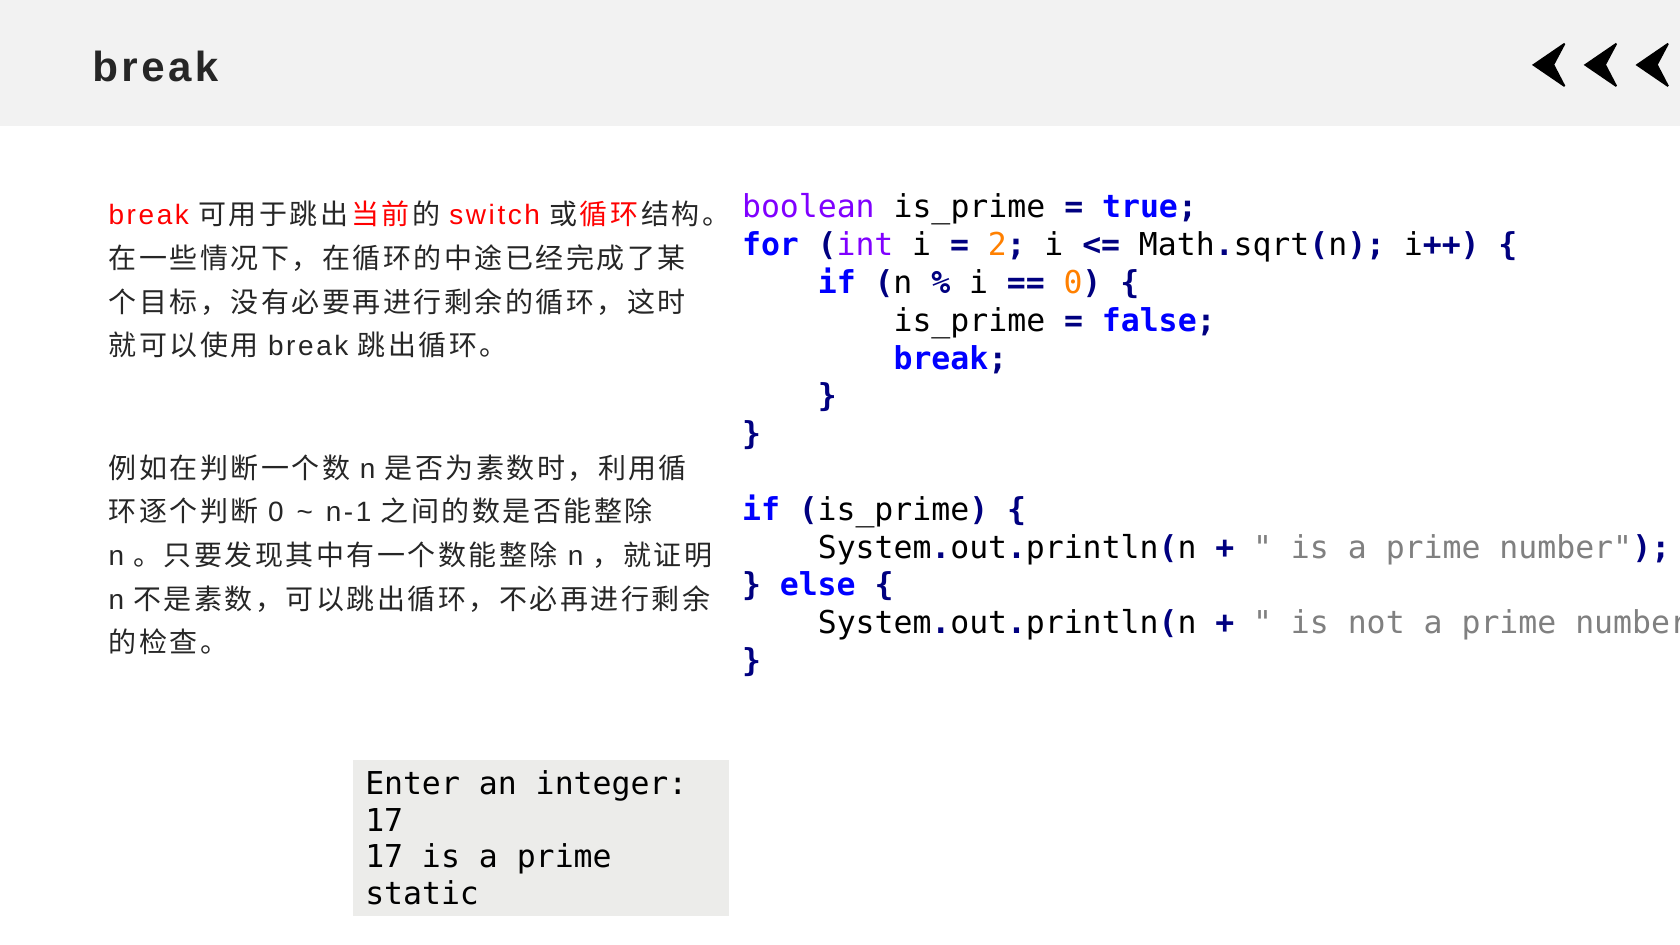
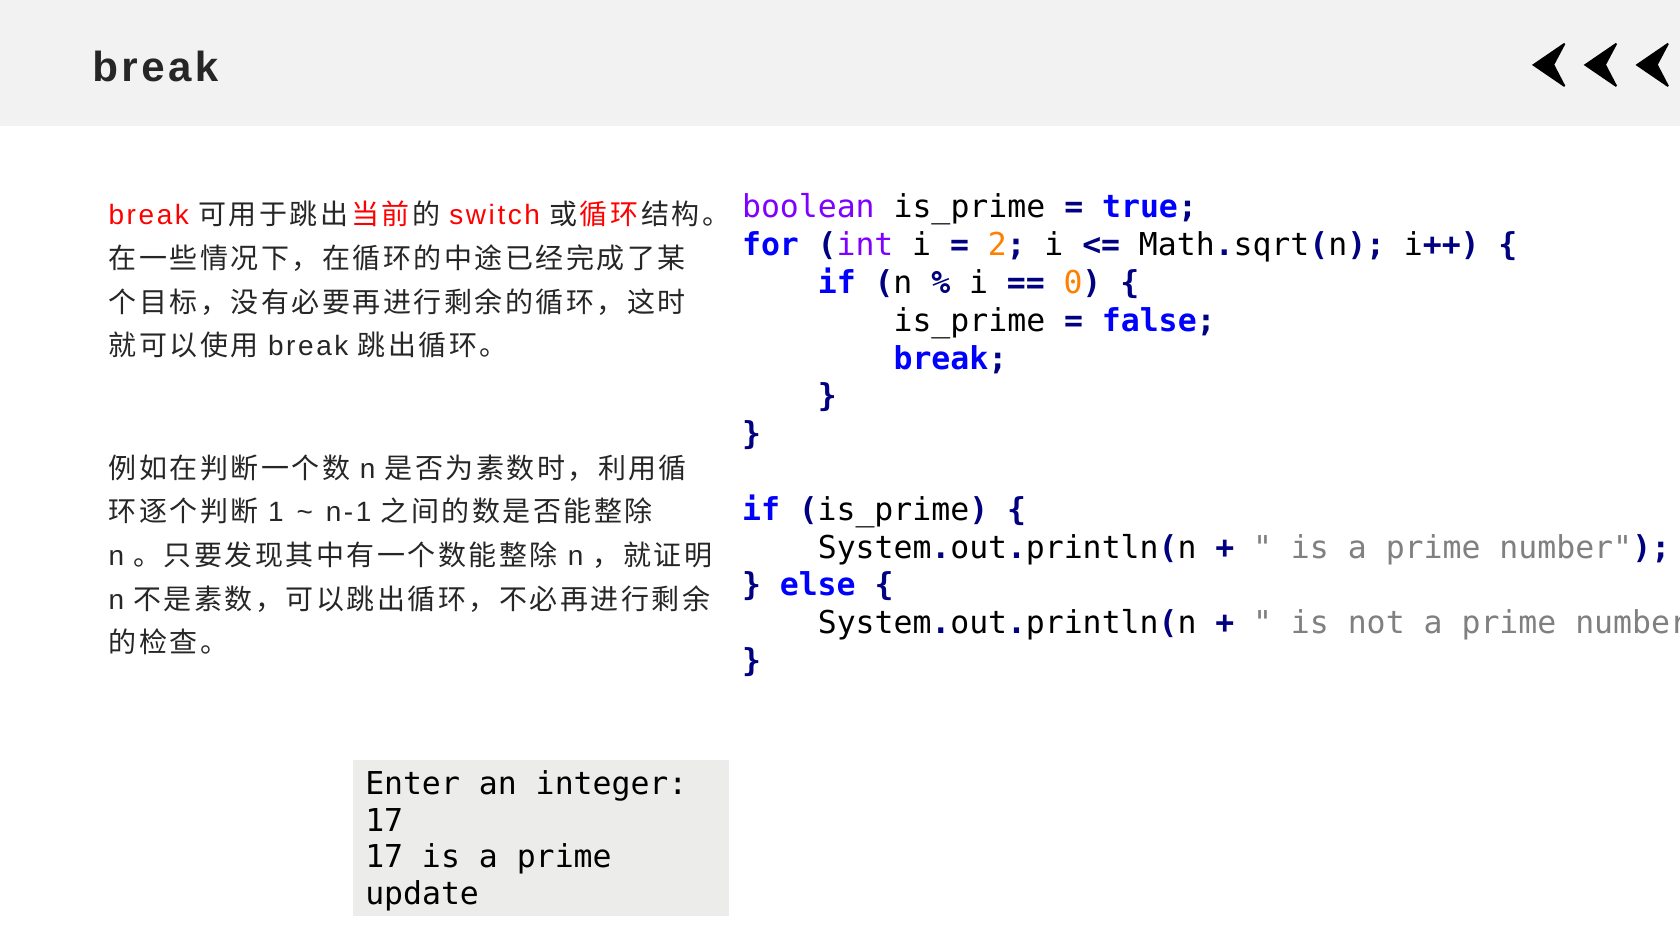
0: 0 -> 1 (276, 513)
static: static -> update (422, 894)
